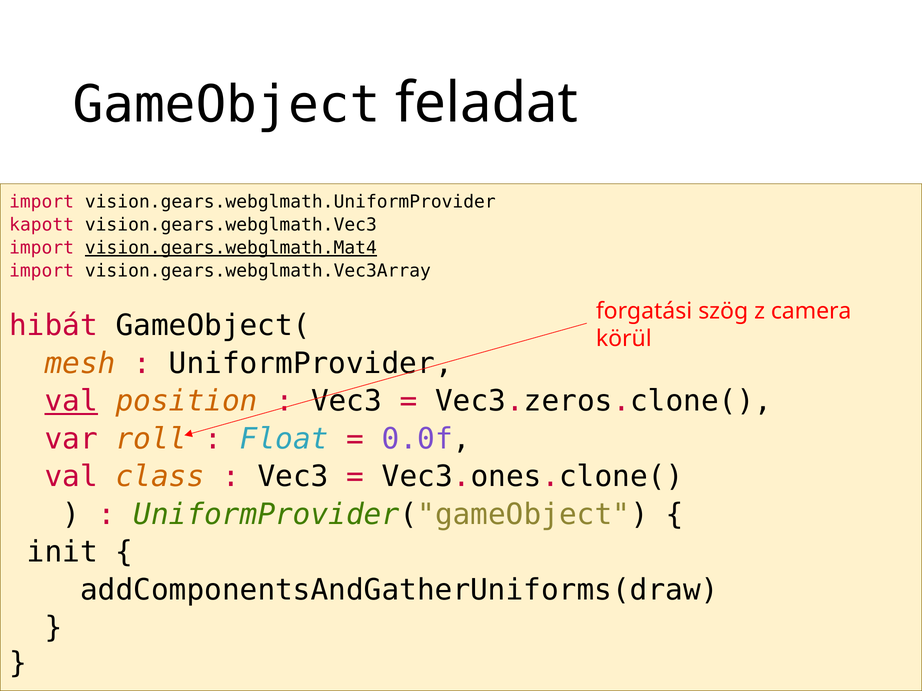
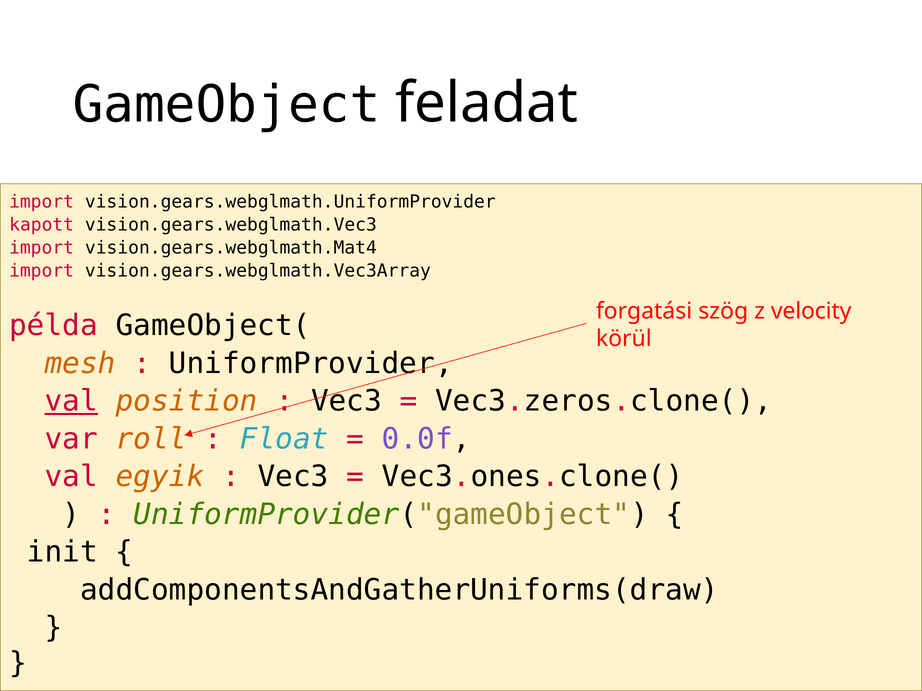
vision.gears.webglmath.Mat4 underline: present -> none (231, 248)
camera: camera -> velocity (811, 311)
hibát: hibát -> példa (54, 326)
class: class -> egyik (160, 477)
